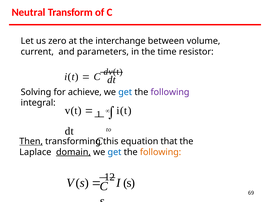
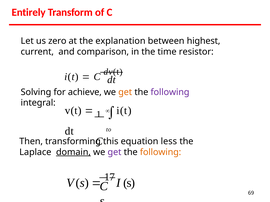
Neutral: Neutral -> Entirely (29, 12)
interchange: interchange -> explanation (120, 41)
volume: volume -> highest (204, 41)
parameters: parameters -> comparison (103, 52)
get colour: blue -> orange (125, 92)
Then underline: present -> none (31, 142)
that: that -> less (169, 142)
get colour: blue -> purple (115, 152)
2: 2 -> 7 (112, 177)
